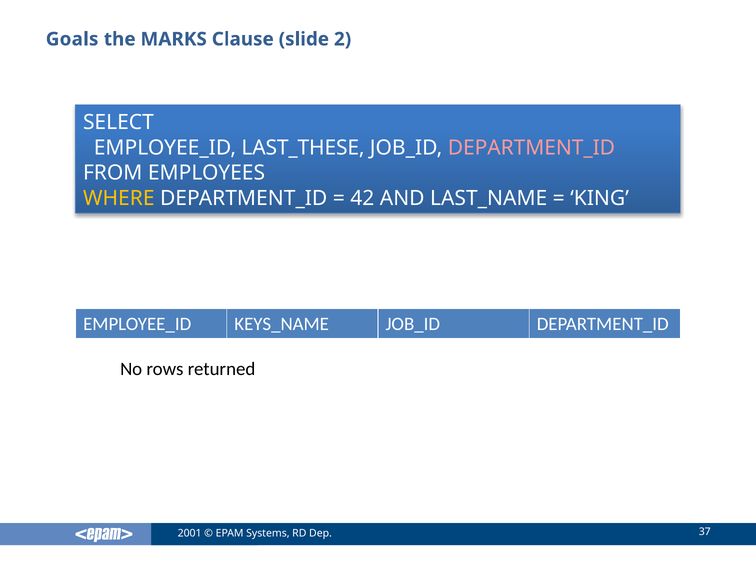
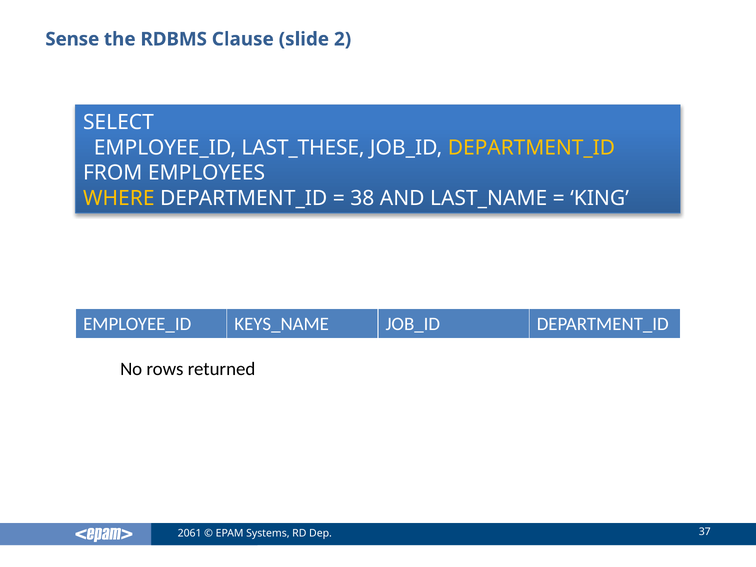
Goals: Goals -> Sense (72, 39)
MARKS: MARKS -> RDBMS (174, 39)
DEPARTMENT_ID colour: pink -> yellow (531, 148)
42: 42 -> 38 (362, 198)
2001: 2001 -> 2061 (190, 533)
